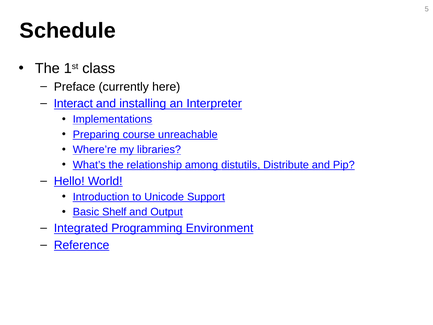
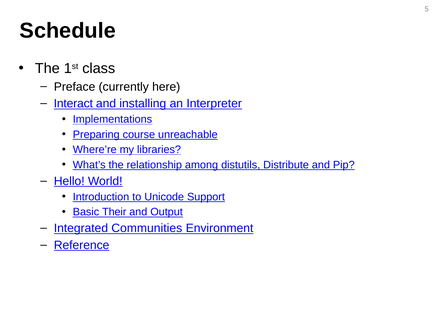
Shelf: Shelf -> Their (114, 212)
Programming: Programming -> Communities (147, 228)
